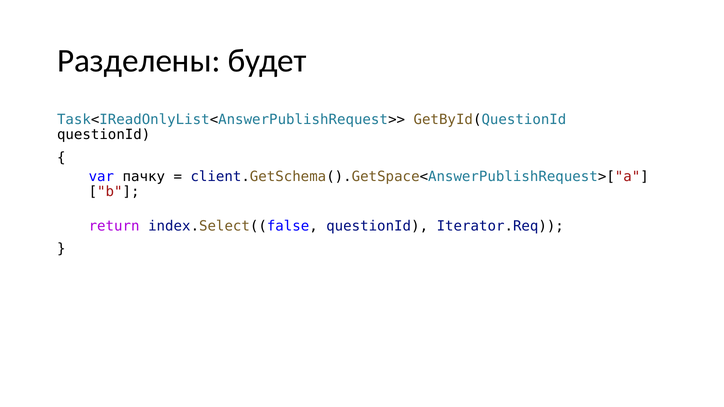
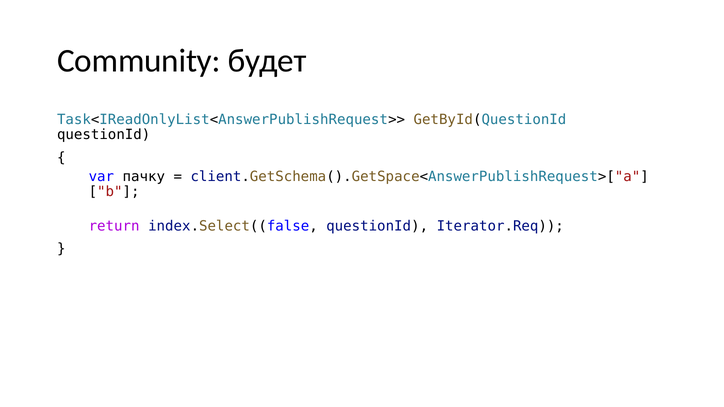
Разделены: Разделены -> Community (139, 61)
